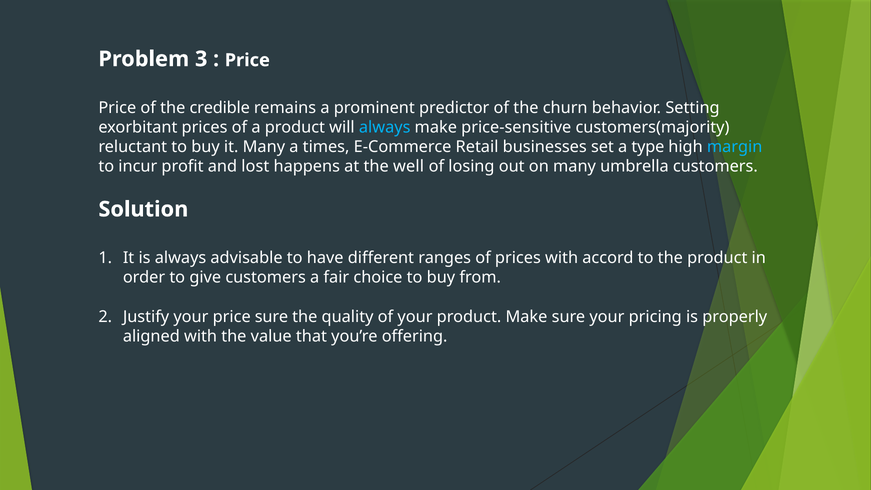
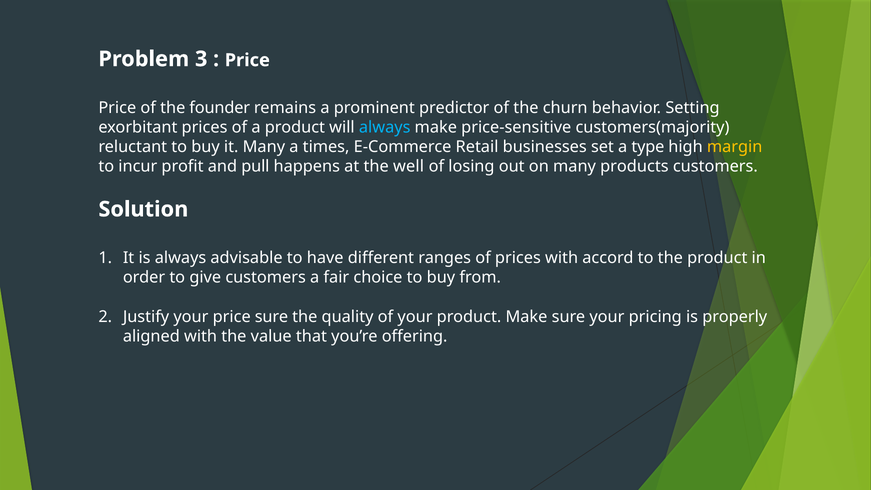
credible: credible -> founder (220, 108)
margin colour: light blue -> yellow (735, 147)
lost: lost -> pull (255, 166)
umbrella: umbrella -> products (634, 166)
